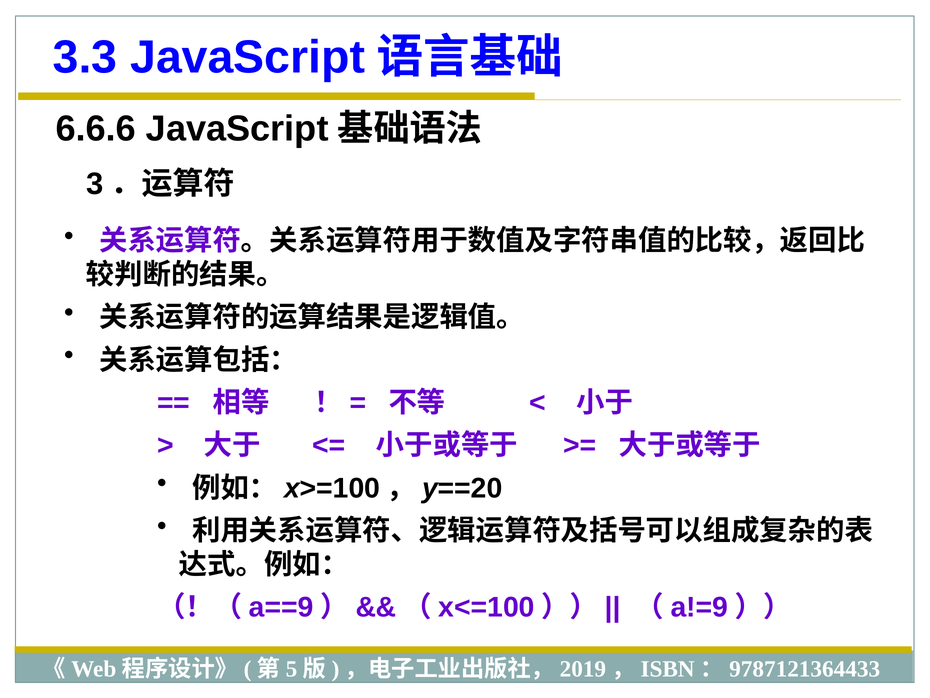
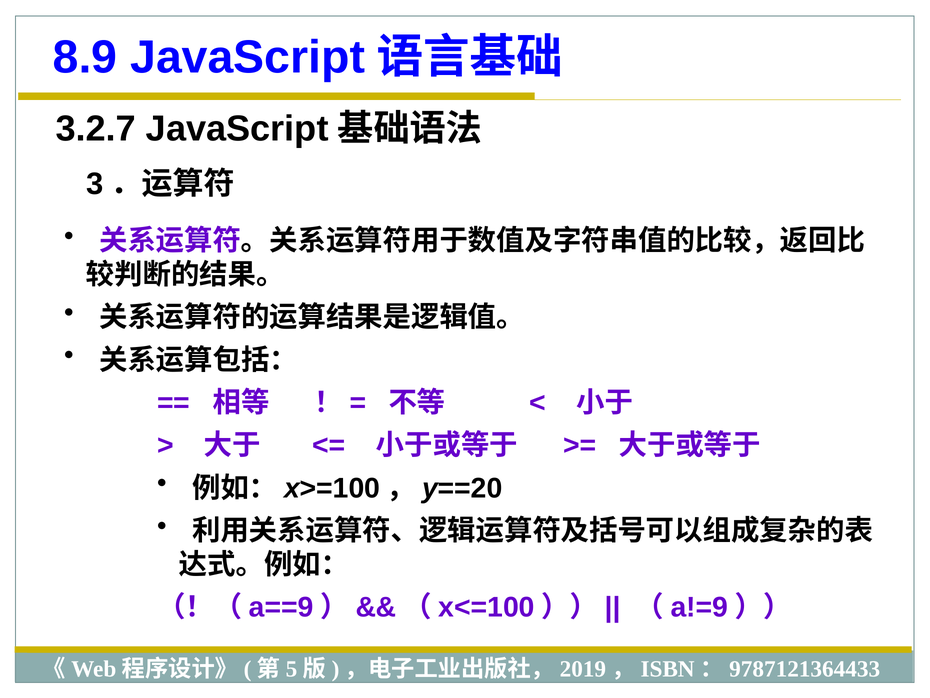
3.3: 3.3 -> 8.9 (85, 58)
6.6.6: 6.6.6 -> 3.2.7 (96, 129)
